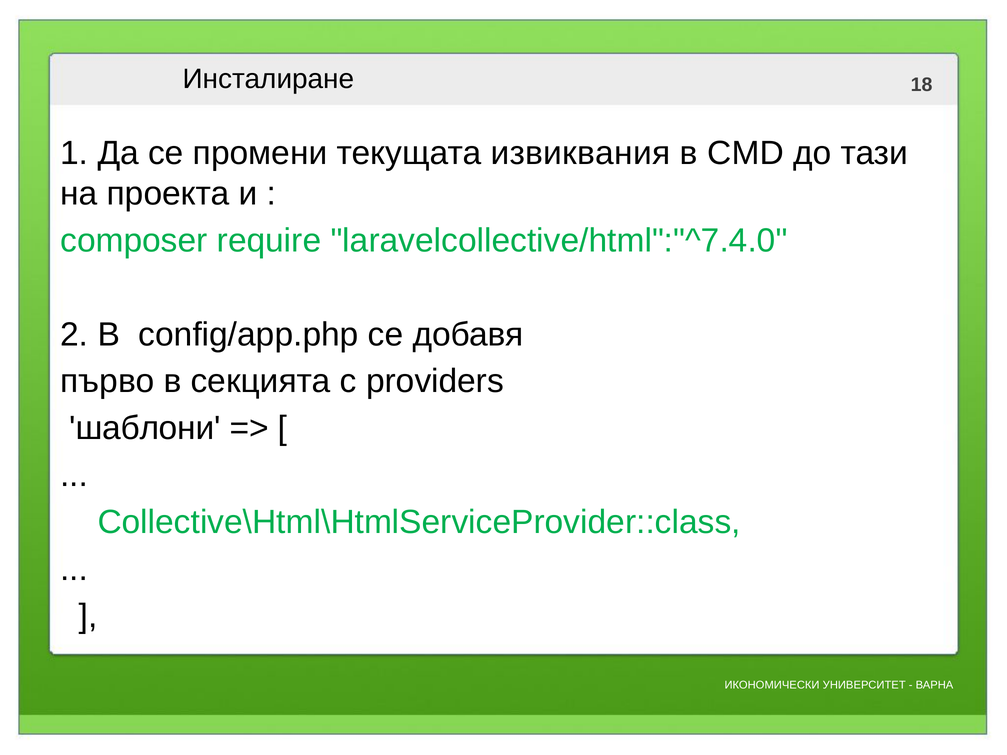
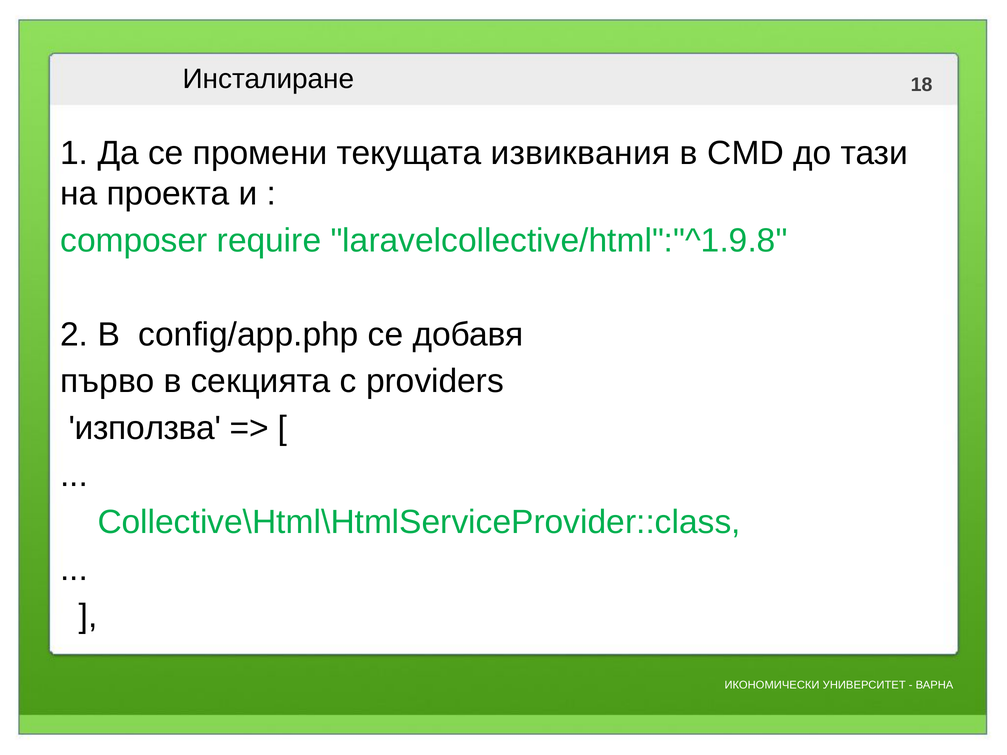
laravelcollective/html":"^7.4.0: laravelcollective/html":"^7.4.0 -> laravelcollective/html":"^1.9.8 (559, 241)
шаблони: шаблони -> използва (145, 429)
